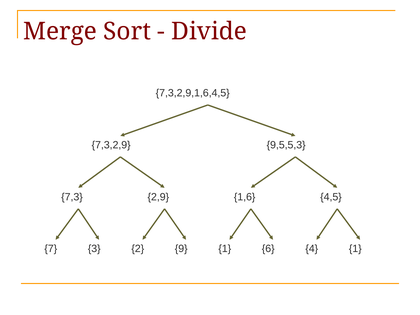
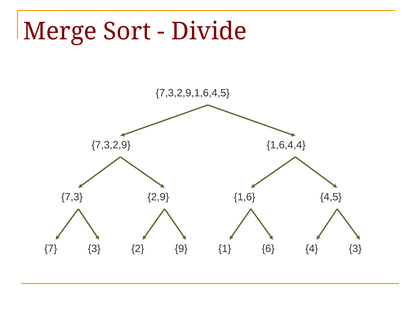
9,5,5,3: 9,5,5,3 -> 1,6,4,4 (286, 145)
4 1: 1 -> 3 (355, 249)
